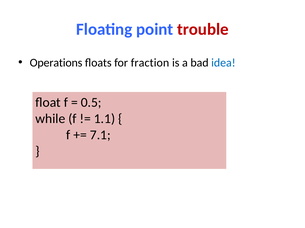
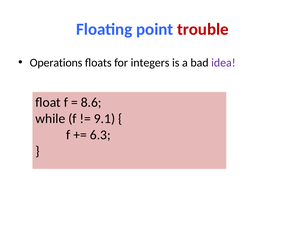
fraction: fraction -> integers (150, 63)
idea colour: blue -> purple (223, 63)
0.5: 0.5 -> 8.6 (91, 103)
1.1: 1.1 -> 9.1 (104, 119)
7.1: 7.1 -> 6.3 (100, 135)
